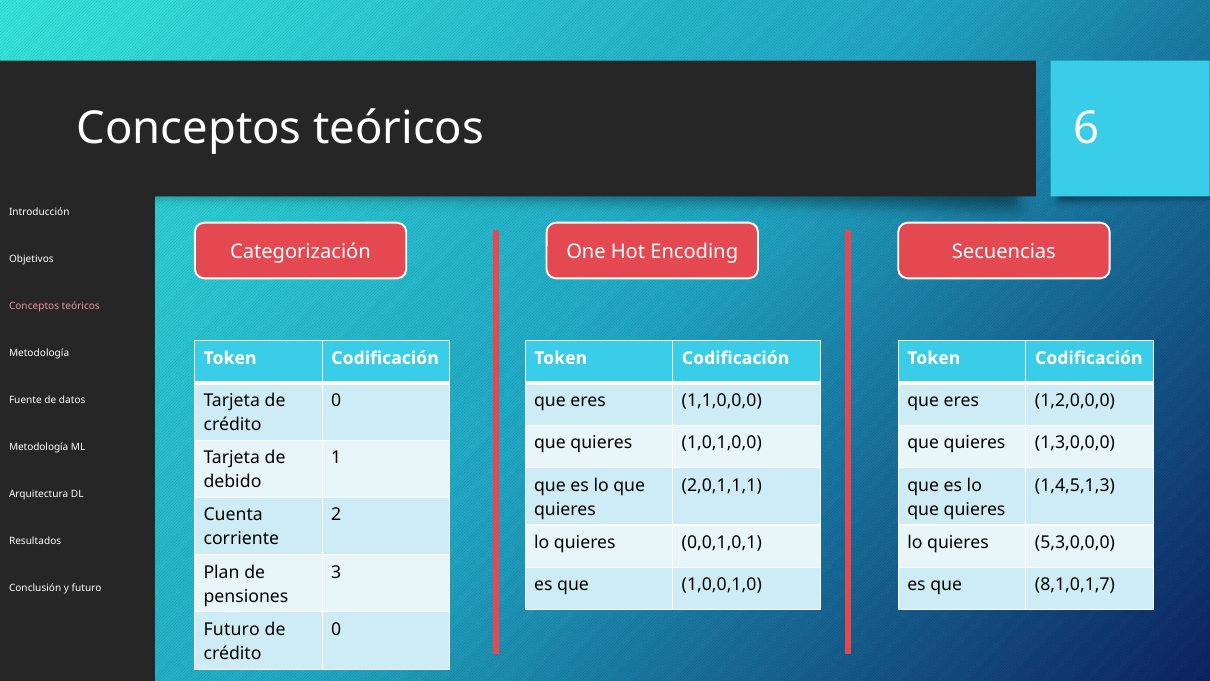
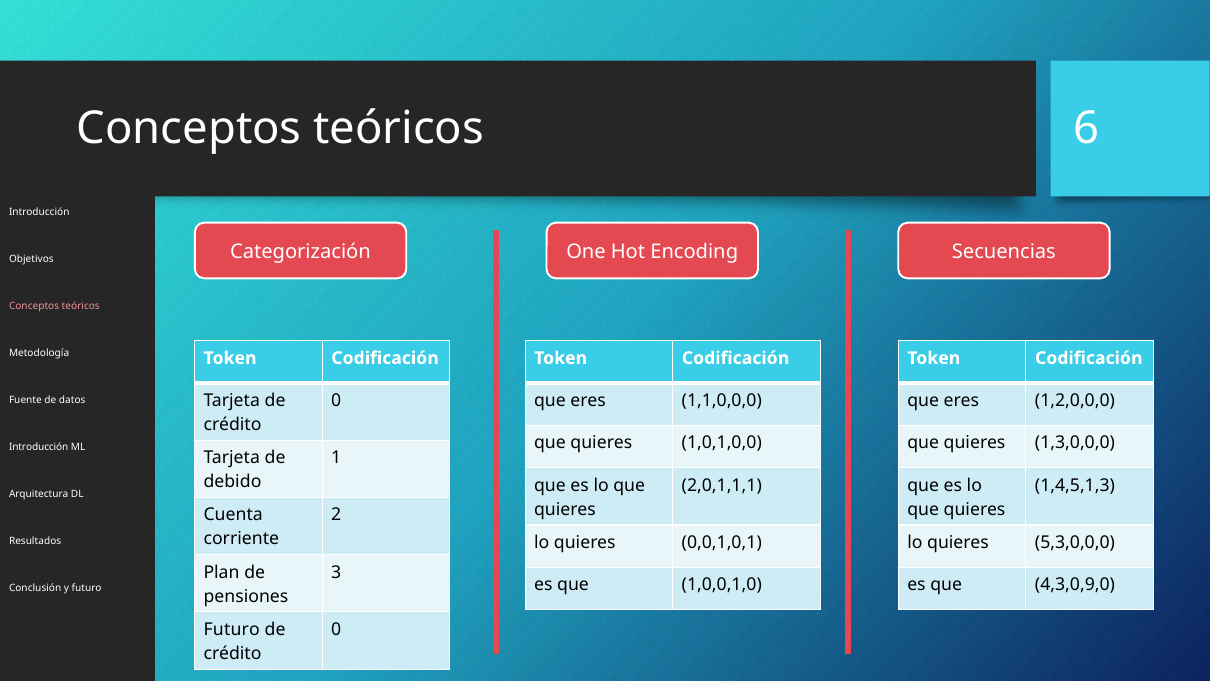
Metodología: Metodología -> Introducción (39, 447)
8,1,0,1,7: 8,1,0,1,7 -> 4,3,0,9,0 (1075, 585)
